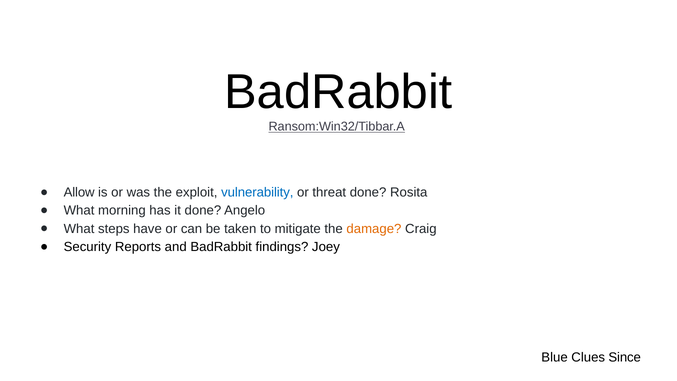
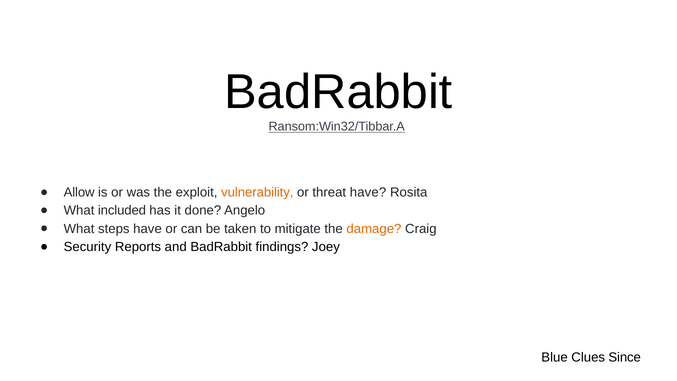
vulnerability colour: blue -> orange (257, 192)
threat done: done -> have (368, 192)
morning: morning -> included (122, 211)
